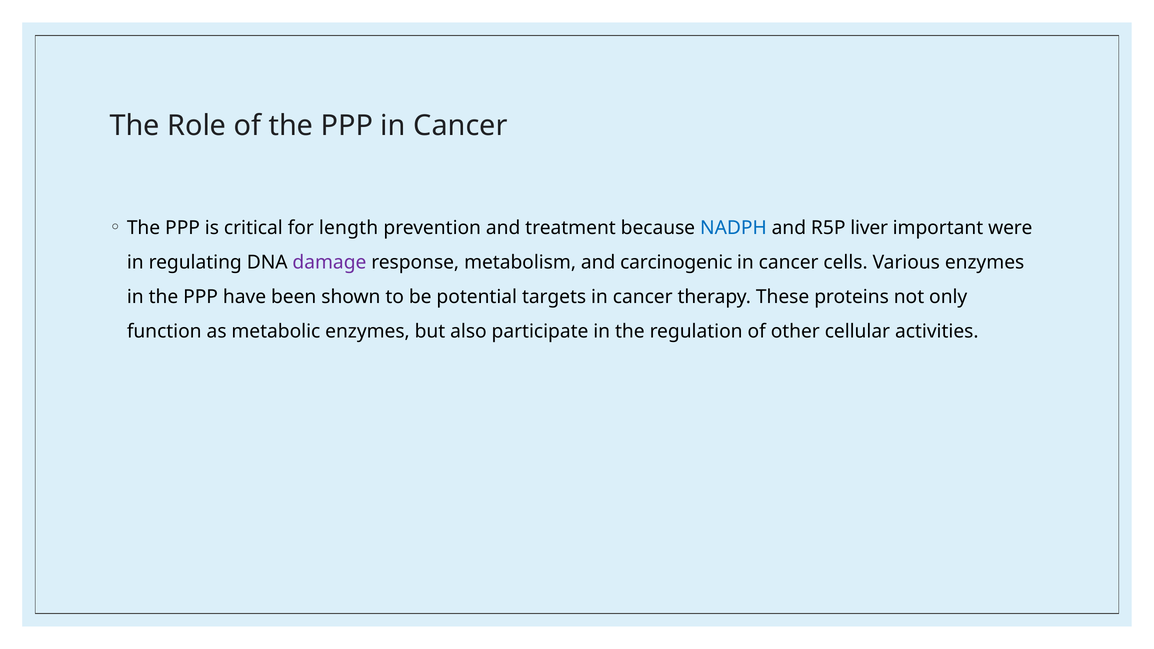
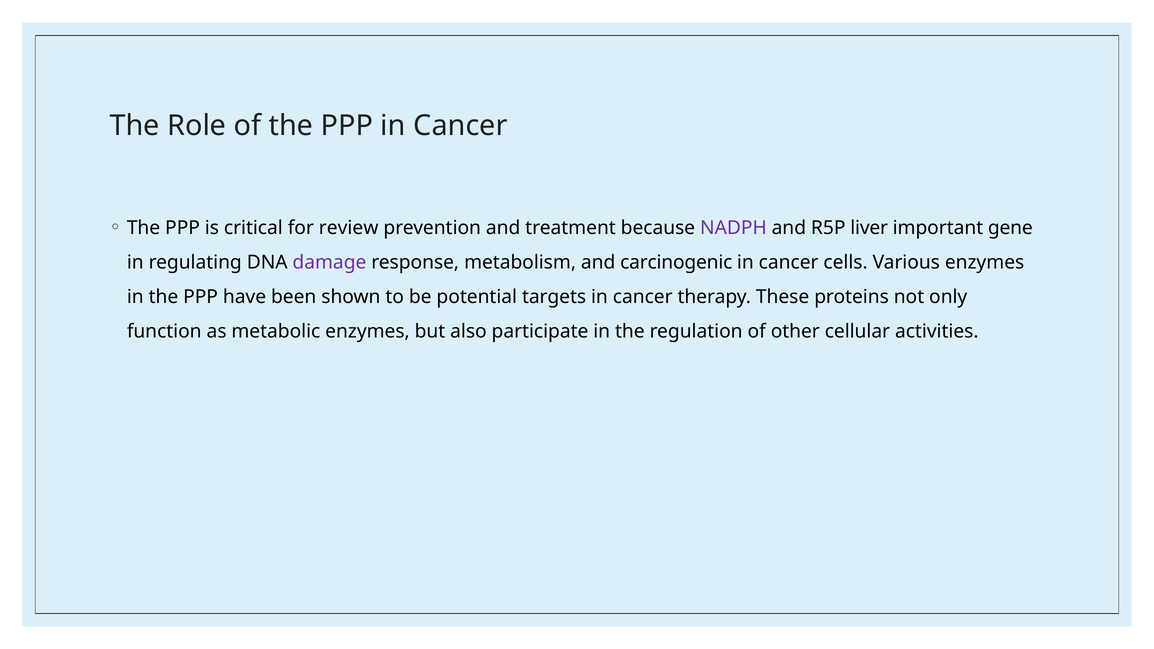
length: length -> review (349, 228)
NADPH colour: blue -> purple (733, 228)
were: were -> gene (1010, 228)
